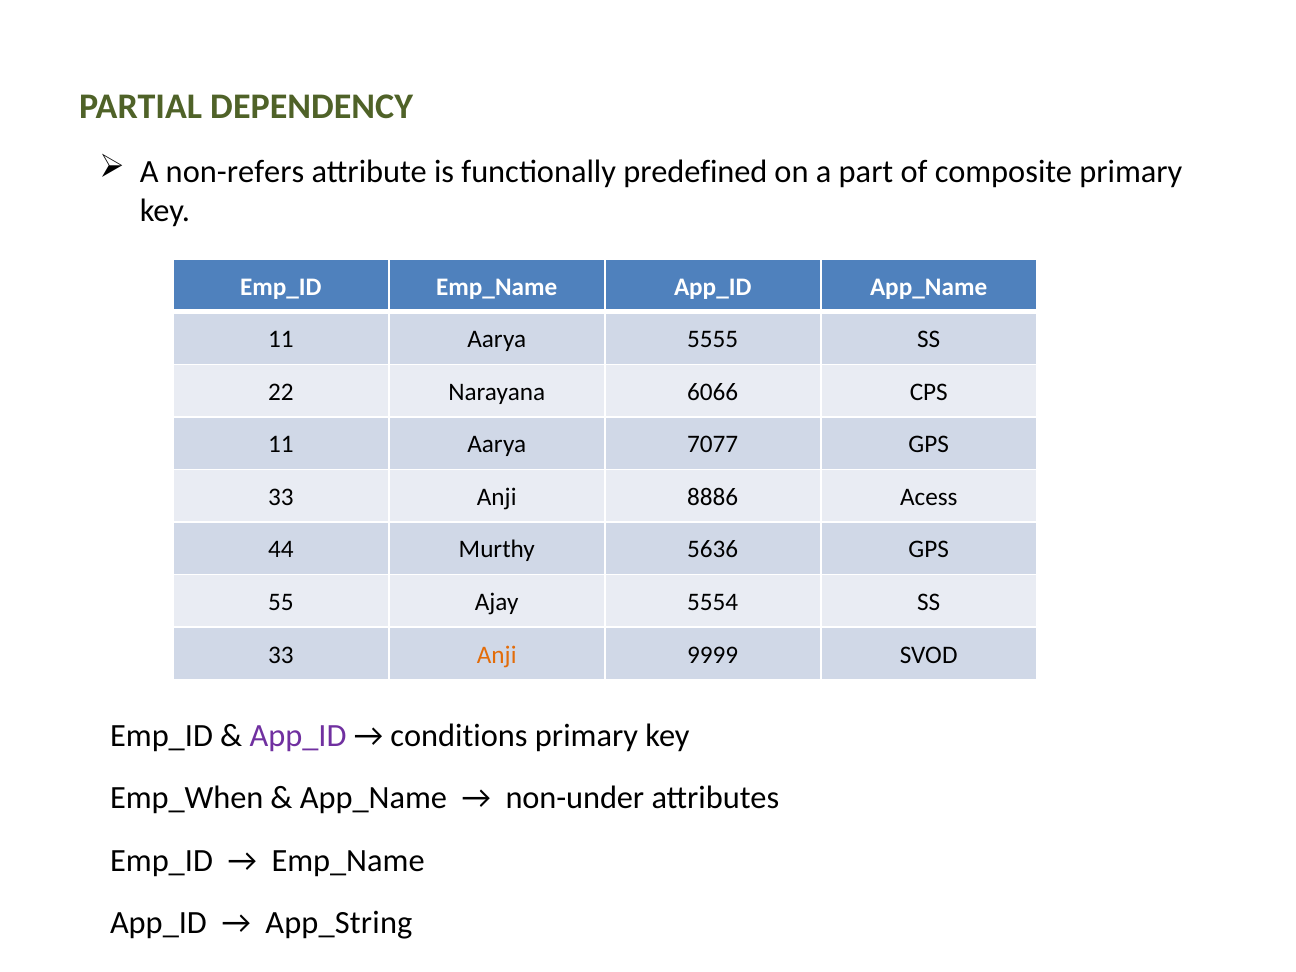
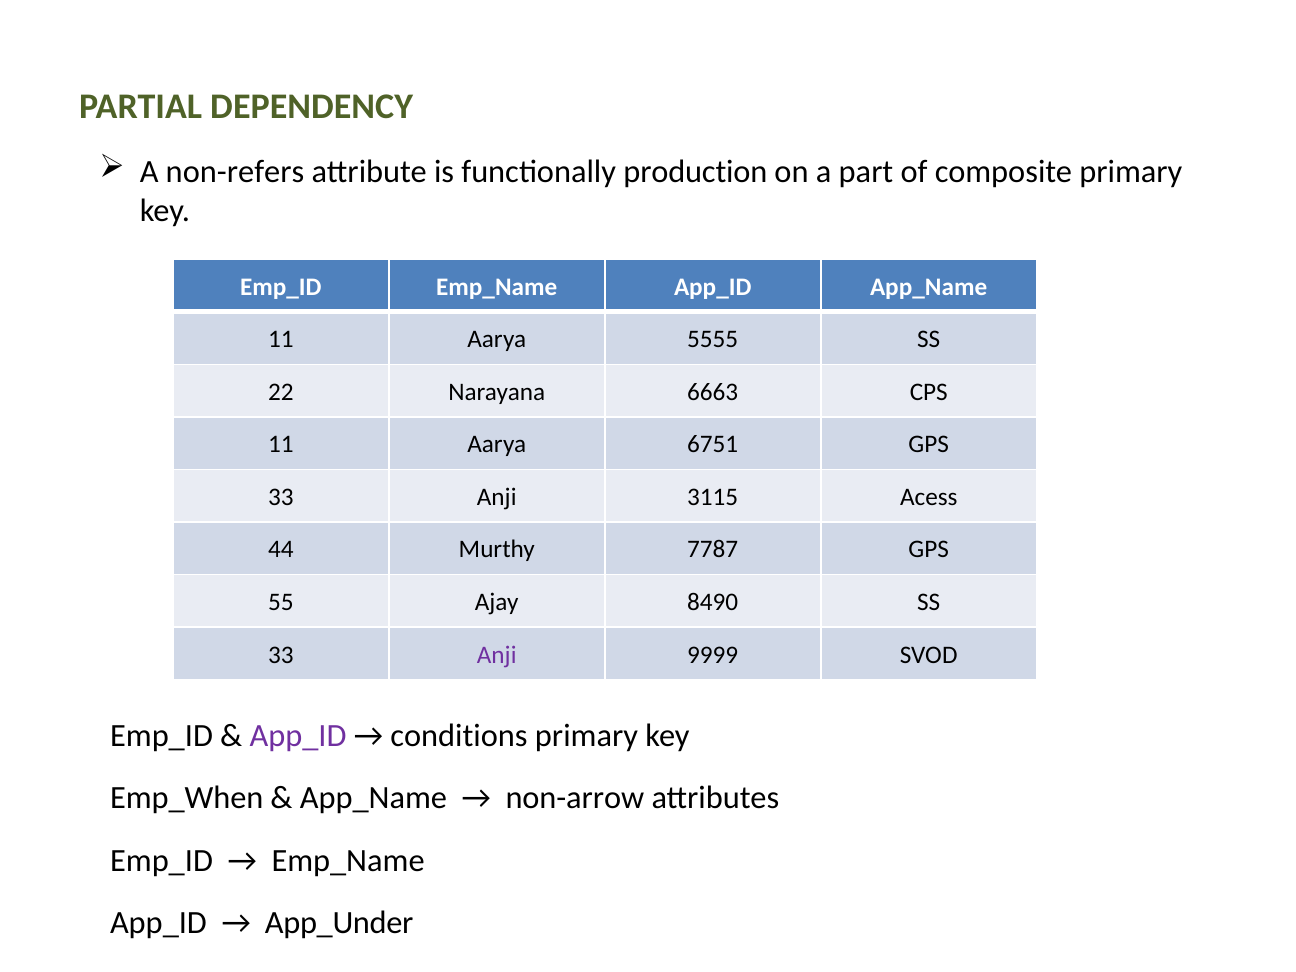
predefined: predefined -> production (695, 172)
6066: 6066 -> 6663 (713, 392)
7077: 7077 -> 6751 (713, 445)
8886: 8886 -> 3115 (713, 497)
5636: 5636 -> 7787 (713, 550)
5554: 5554 -> 8490 (713, 602)
Anji colour: orange -> purple (497, 655)
non-under: non-under -> non-arrow (575, 798)
App_String: App_String -> App_Under (339, 923)
